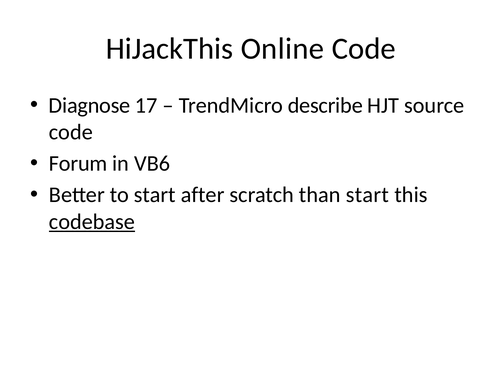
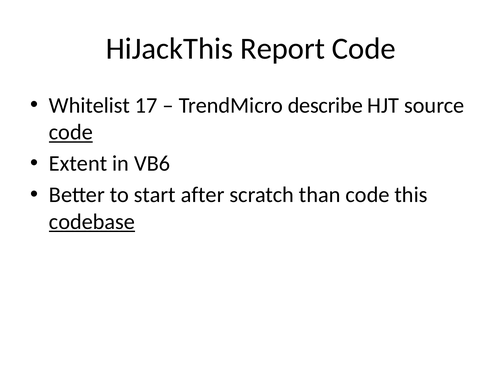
Online: Online -> Report (283, 49)
Diagnose: Diagnose -> Whitelist (89, 105)
code underline: none -> present (71, 132)
Forum: Forum -> Extent (78, 163)
than start: start -> code (368, 195)
